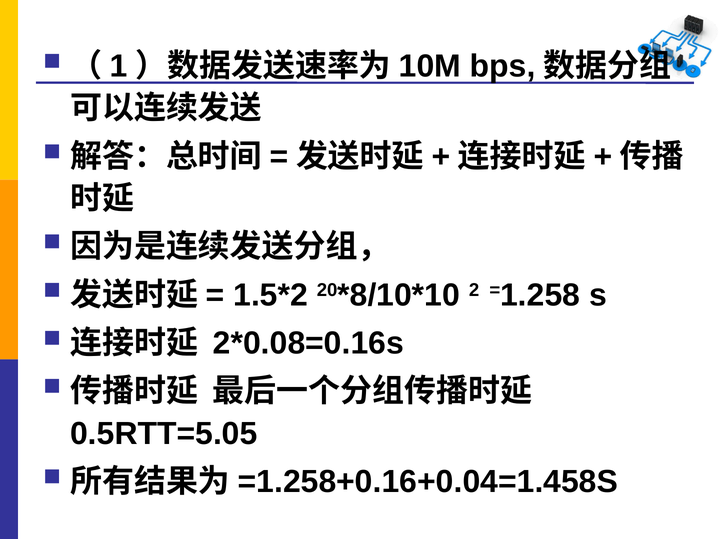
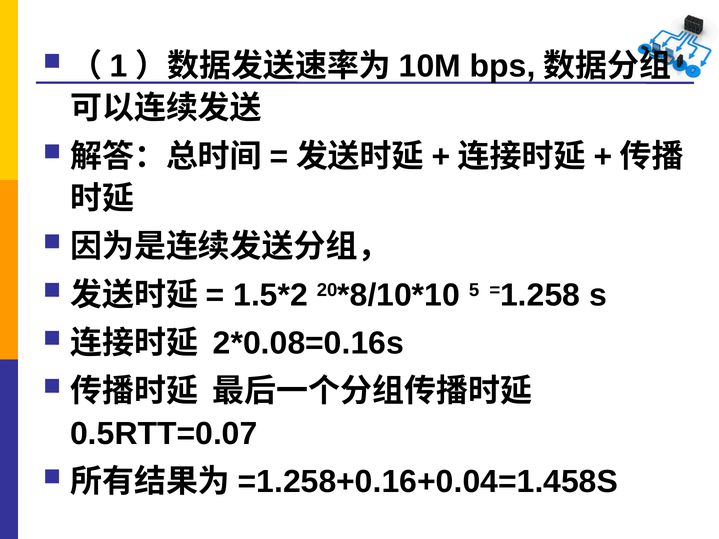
2: 2 -> 5 (474, 290)
0.5RTT=5.05: 0.5RTT=5.05 -> 0.5RTT=0.07 (164, 434)
